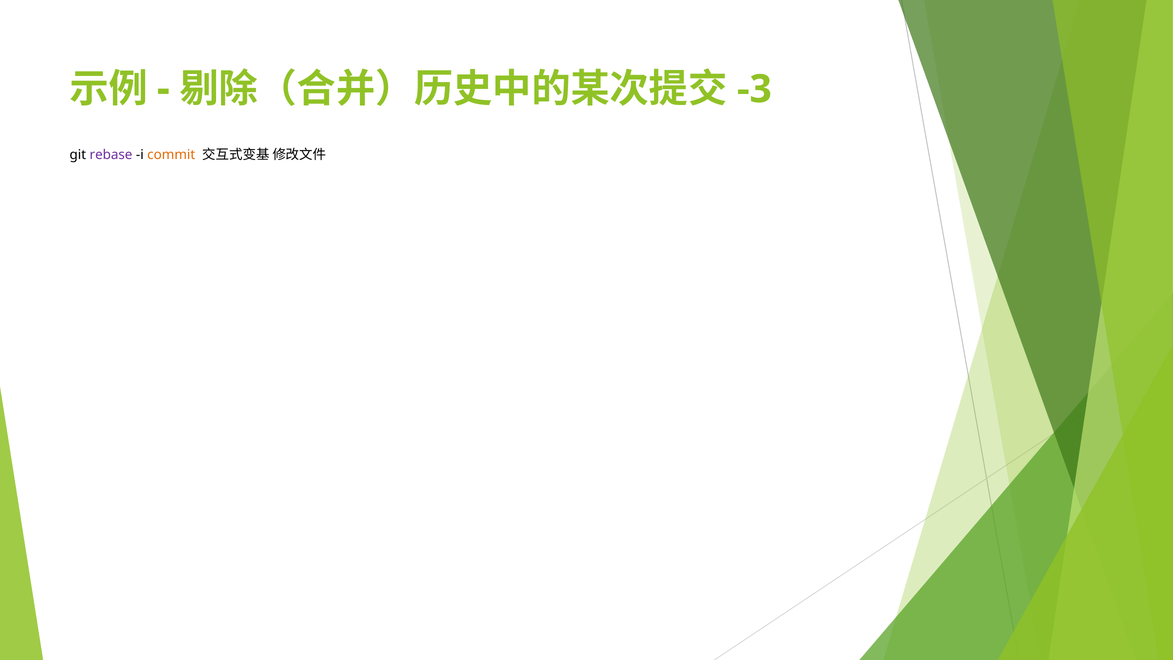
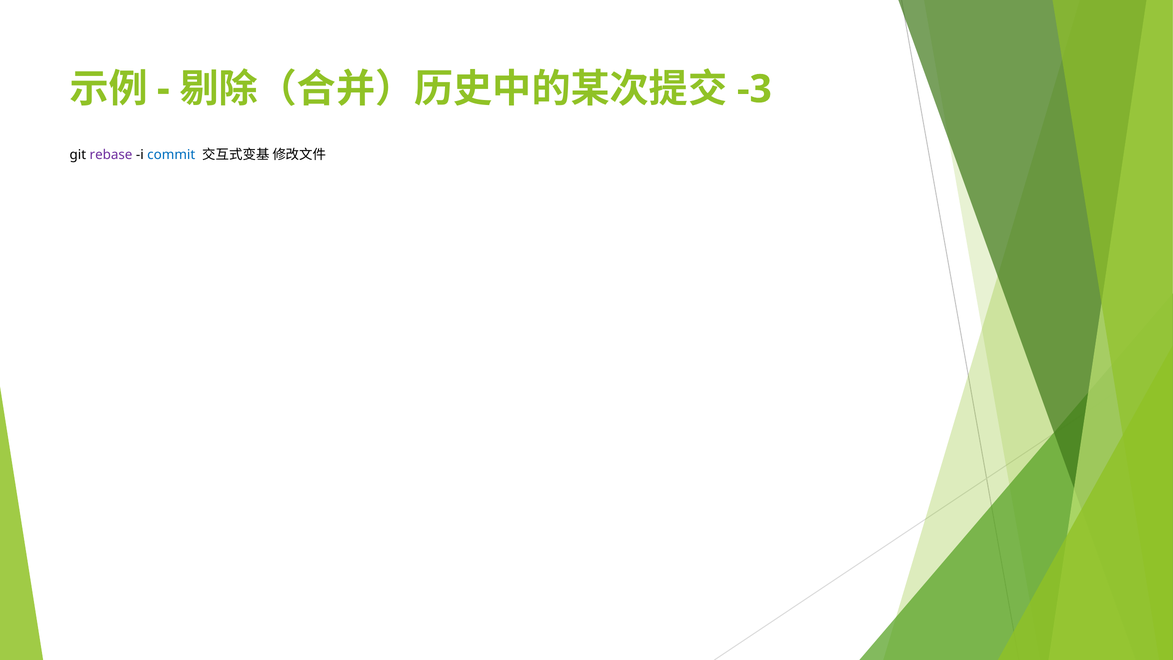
commit colour: orange -> blue (171, 155)
